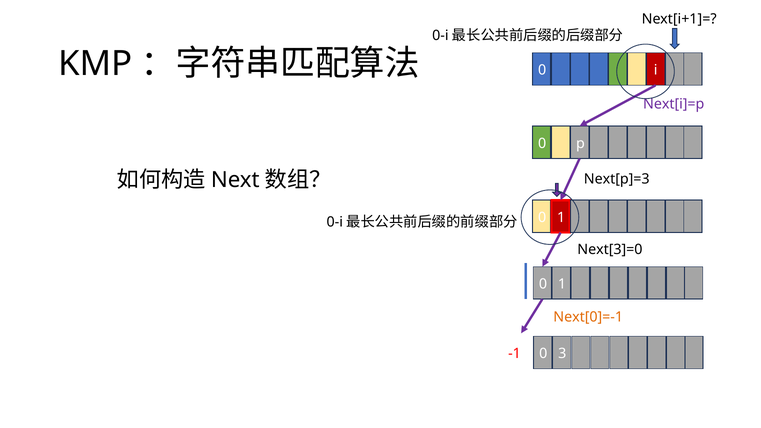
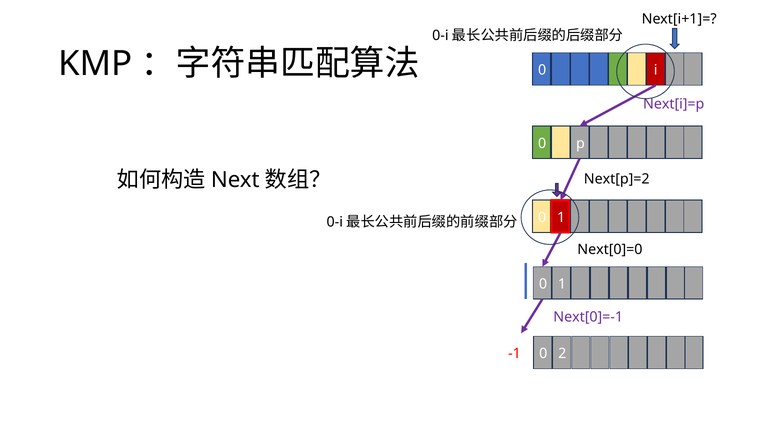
Next[p]=3: Next[p]=3 -> Next[p]=2 (617, 179)
Next[3]=0: Next[3]=0 -> Next[0]=0 (610, 250)
Next[0]=-1 colour: orange -> purple (588, 317)
3: 3 -> 2 (562, 354)
